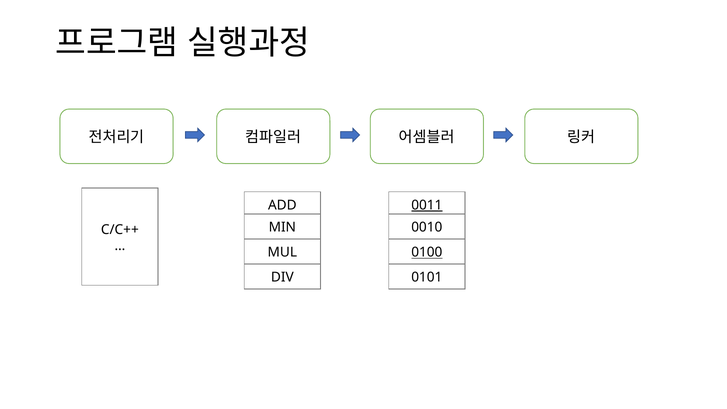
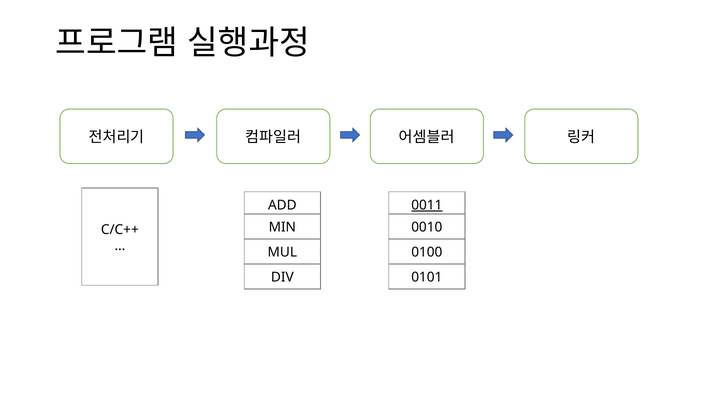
0100 underline: present -> none (427, 252)
